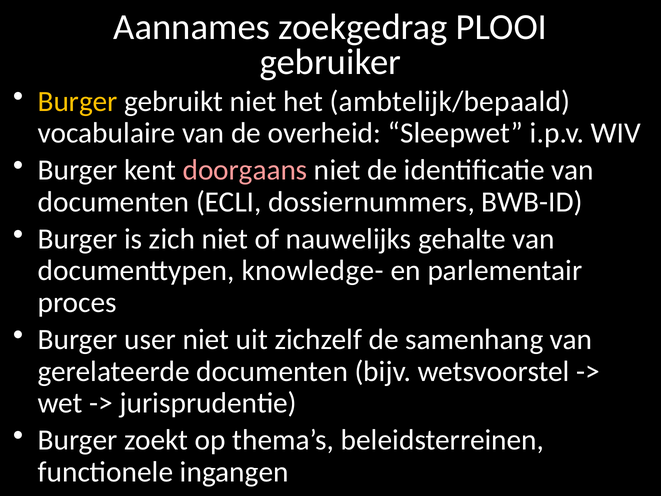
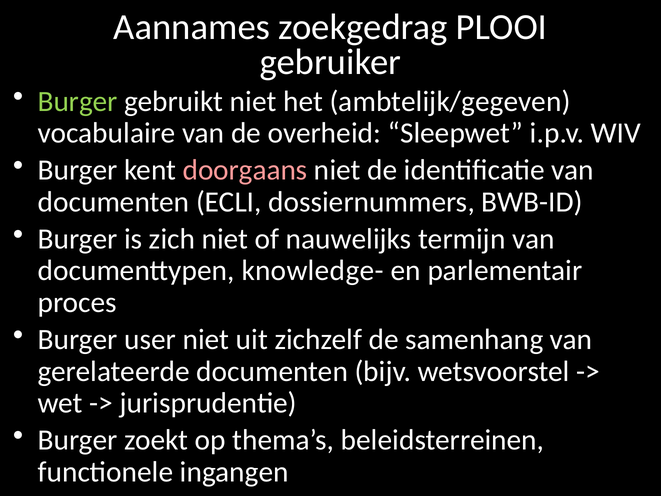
Burger colour: yellow -> light green (78, 101)
ambtelijk/bepaald: ambtelijk/bepaald -> ambtelijk/gegeven (450, 101)
gehalte: gehalte -> termijn (462, 239)
